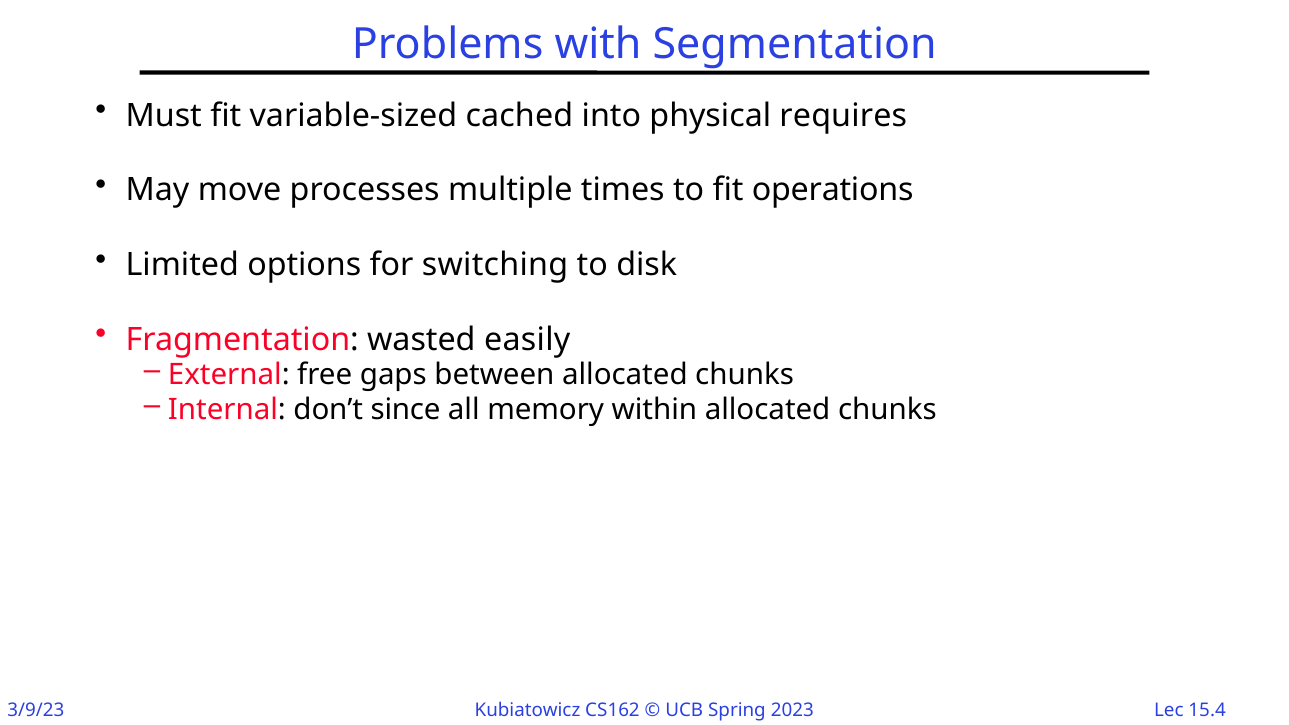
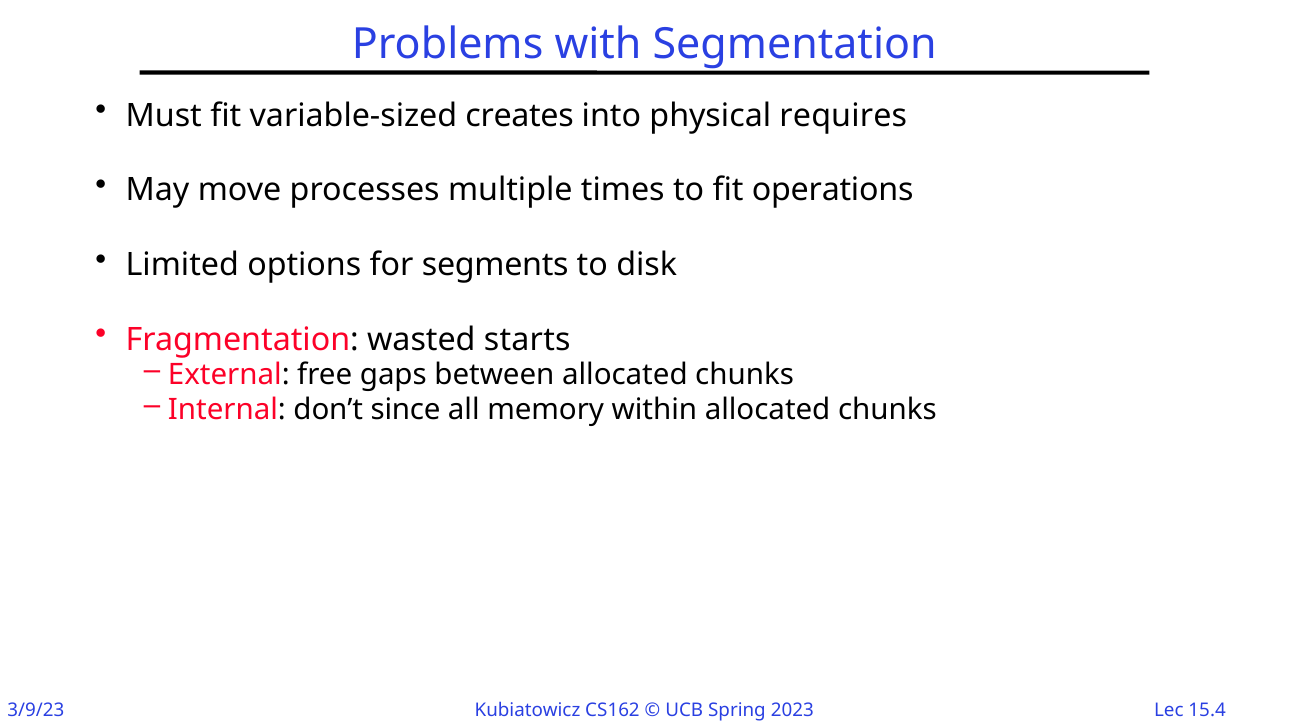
cached: cached -> creates (520, 115)
switching: switching -> segments (495, 265)
easily: easily -> starts (527, 340)
